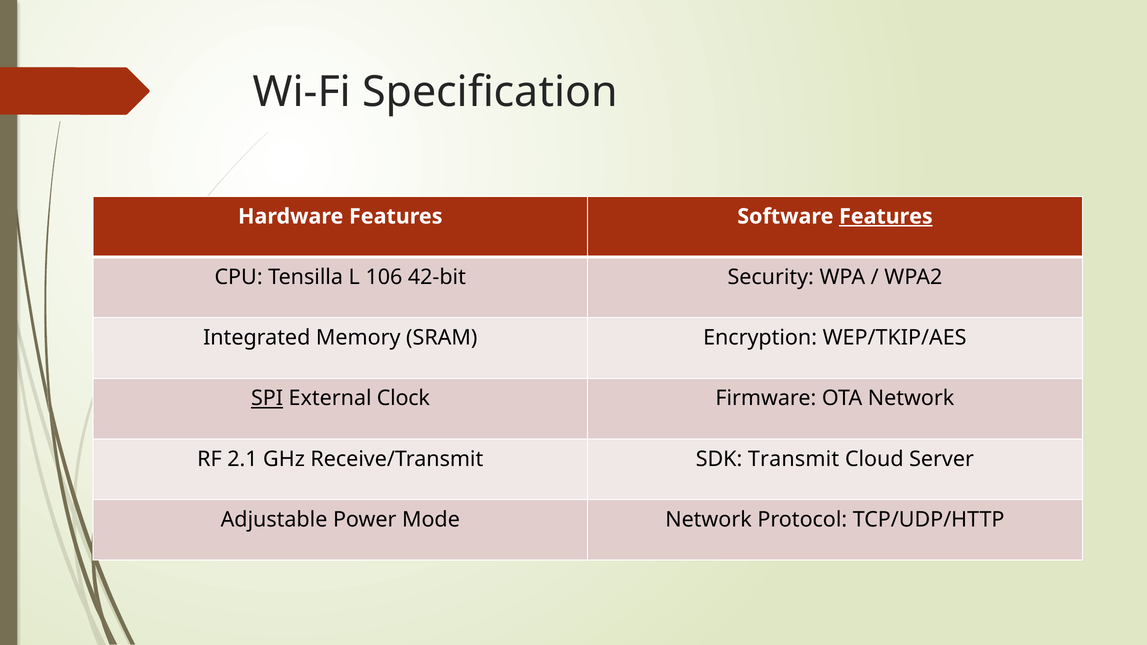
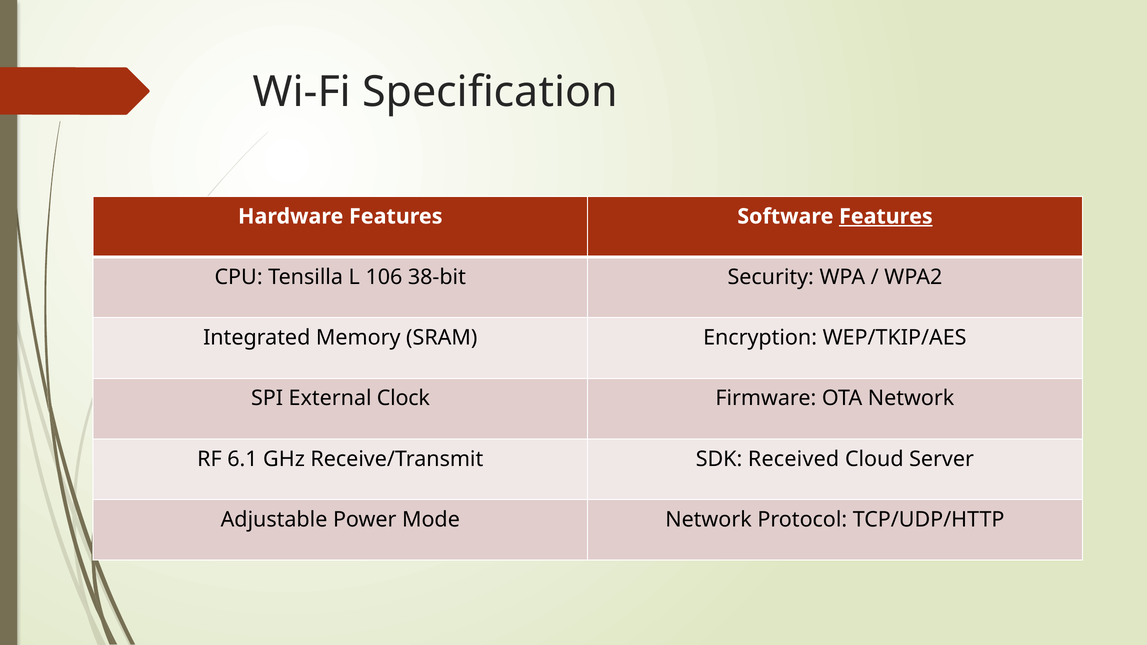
42-bit: 42-bit -> 38-bit (437, 277)
SPI underline: present -> none (267, 399)
2.1: 2.1 -> 6.1 (242, 459)
Transmit: Transmit -> Received (794, 459)
